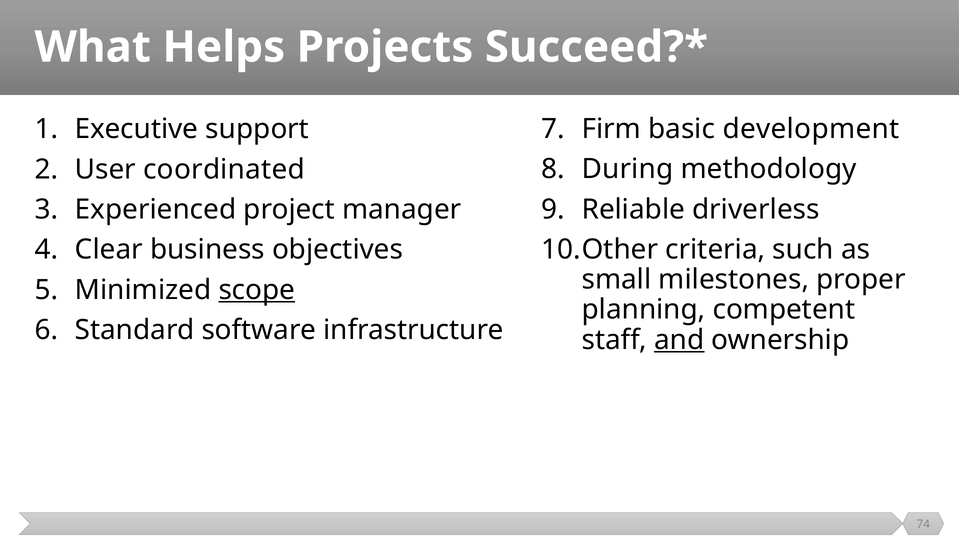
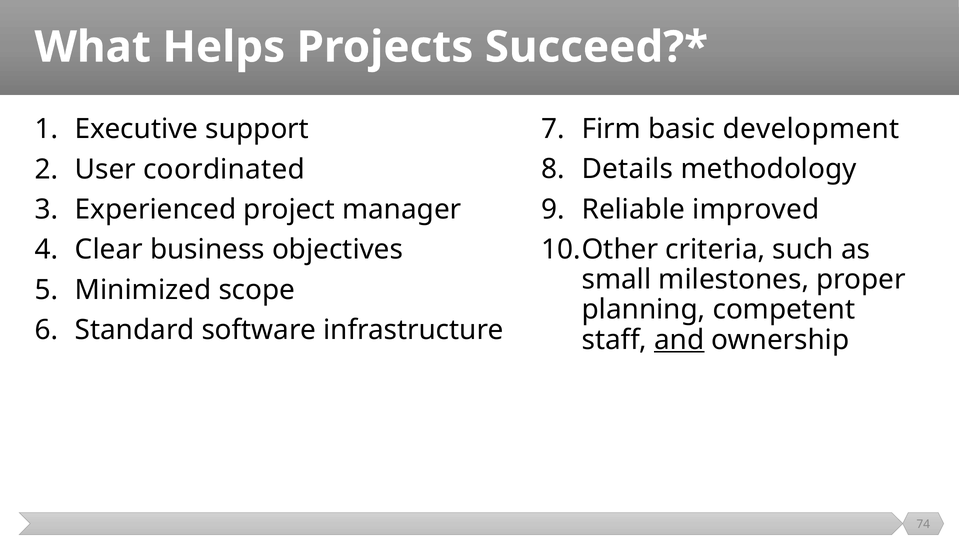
During: During -> Details (627, 169)
driverless: driverless -> improved (756, 209)
scope underline: present -> none (257, 290)
